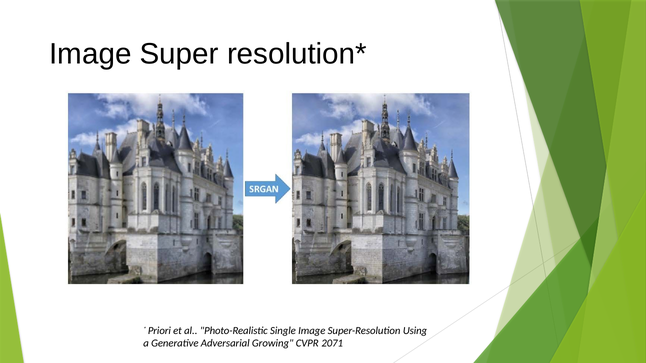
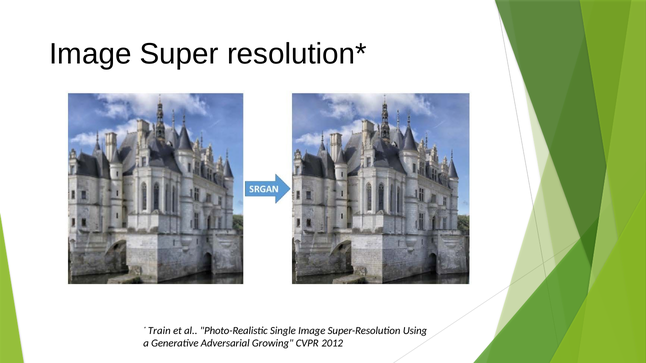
Priori: Priori -> Train (159, 331)
2071: 2071 -> 2012 (332, 344)
